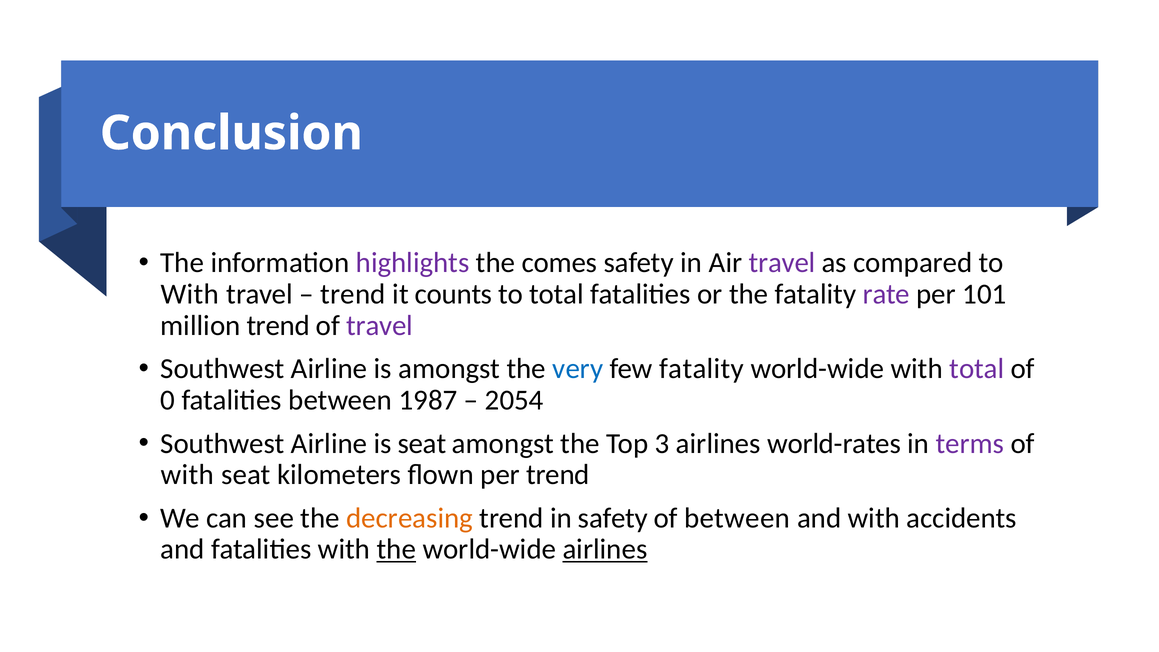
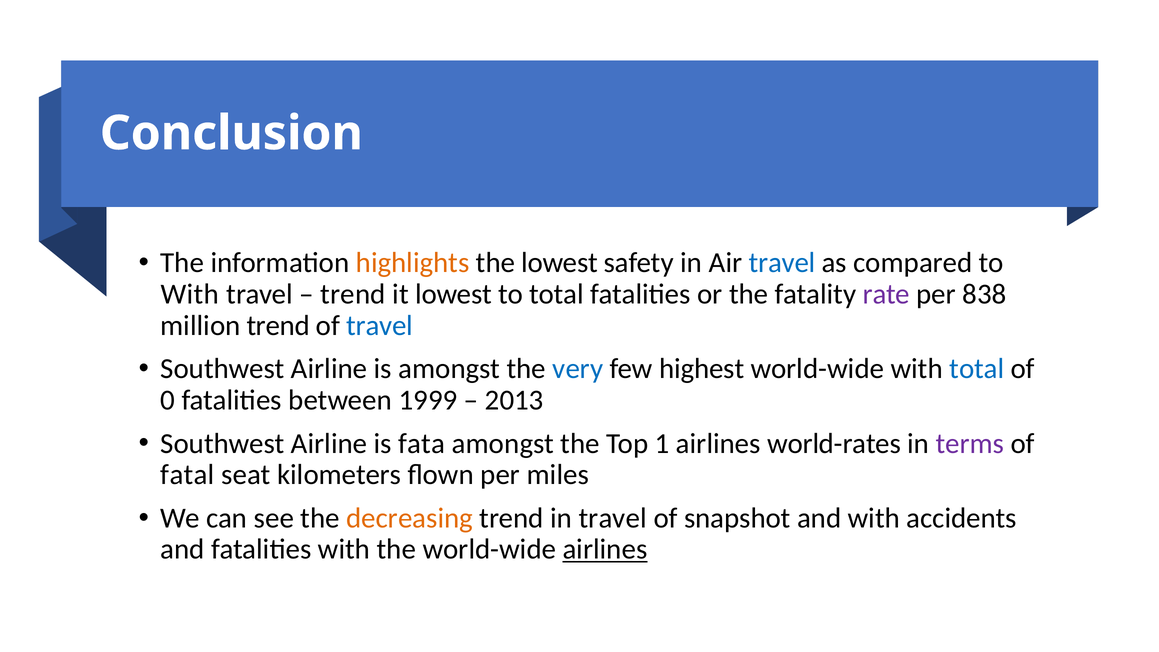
highlights colour: purple -> orange (413, 263)
the comes: comes -> lowest (560, 263)
travel colour: purple -> blue (782, 263)
it counts: counts -> lowest (454, 294)
101: 101 -> 838 (984, 294)
travel colour: purple -> blue (380, 325)
few fatality: fatality -> highest (702, 369)
total colour: purple -> blue (977, 369)
1987: 1987 -> 1999 (428, 400)
2054: 2054 -> 2013 (514, 400)
is seat: seat -> fata (422, 443)
3: 3 -> 1 (662, 443)
with: with -> fatal (188, 475)
per trend: trend -> miles (558, 475)
in safety: safety -> travel (613, 518)
of between: between -> snapshot (737, 518)
the underline: present -> none (396, 549)
